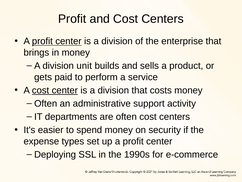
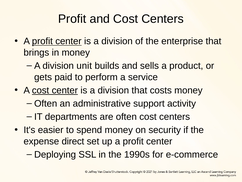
types: types -> direct (73, 141)
